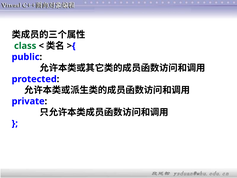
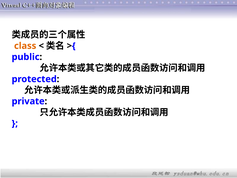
class colour: green -> orange (25, 46)
